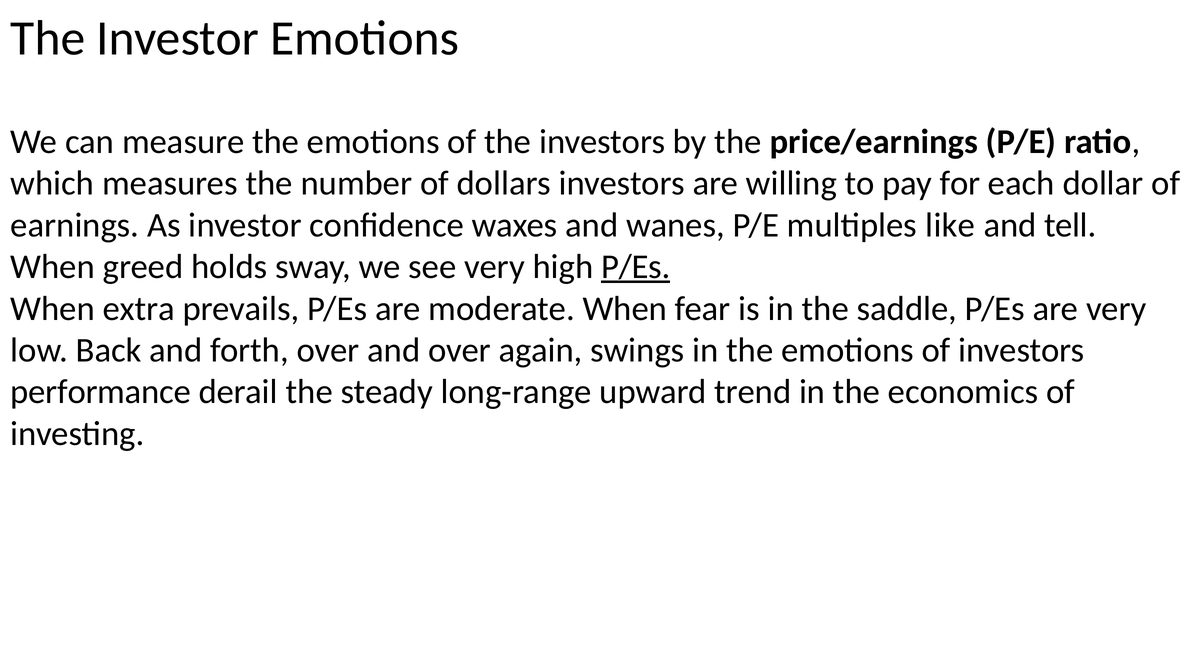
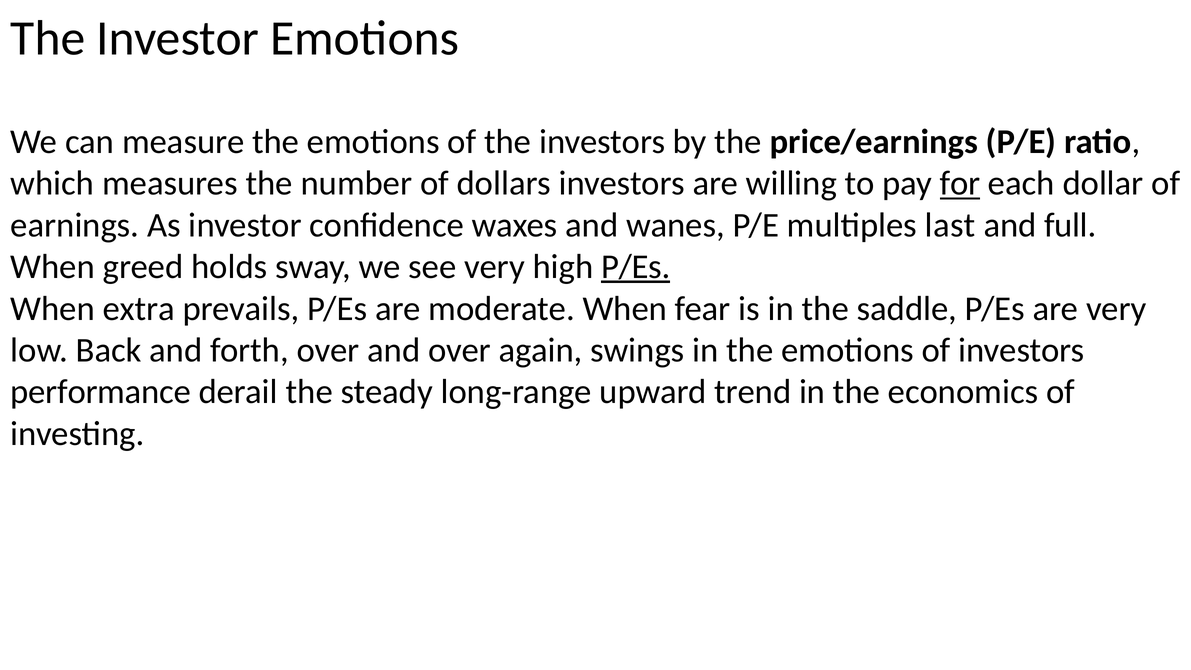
for underline: none -> present (960, 183)
like: like -> last (950, 225)
tell: tell -> full (1070, 225)
